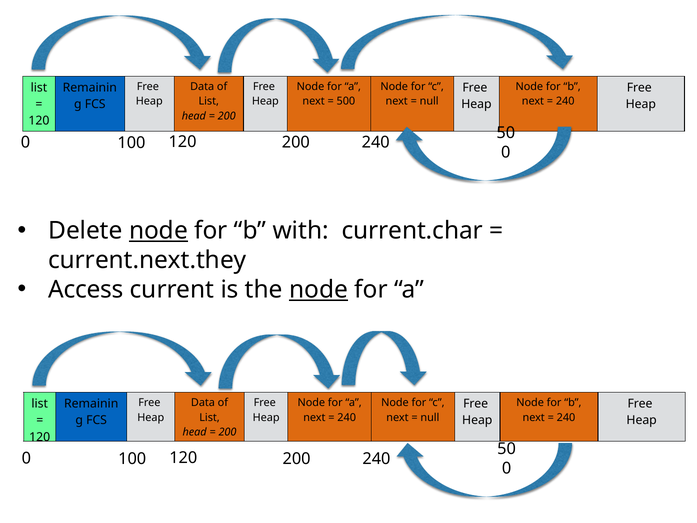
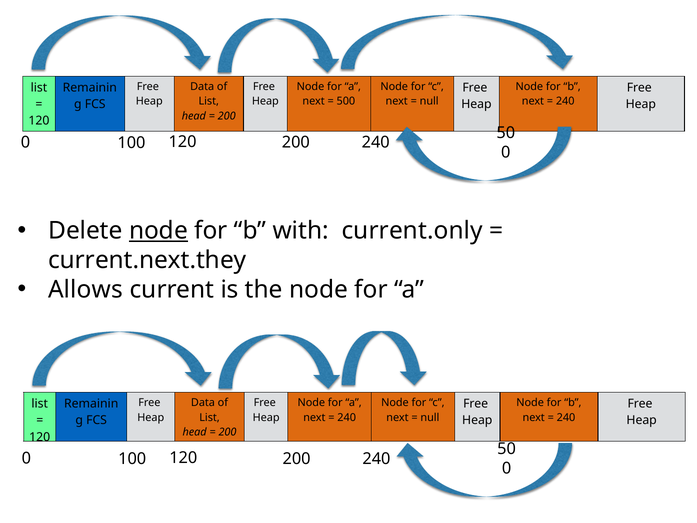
current.char: current.char -> current.only (412, 231)
Access: Access -> Allows (86, 289)
node underline: present -> none (319, 289)
